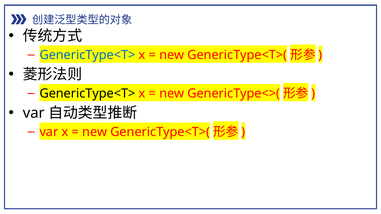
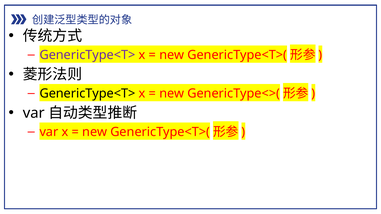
GenericType<T> colour: blue -> purple (87, 55)
